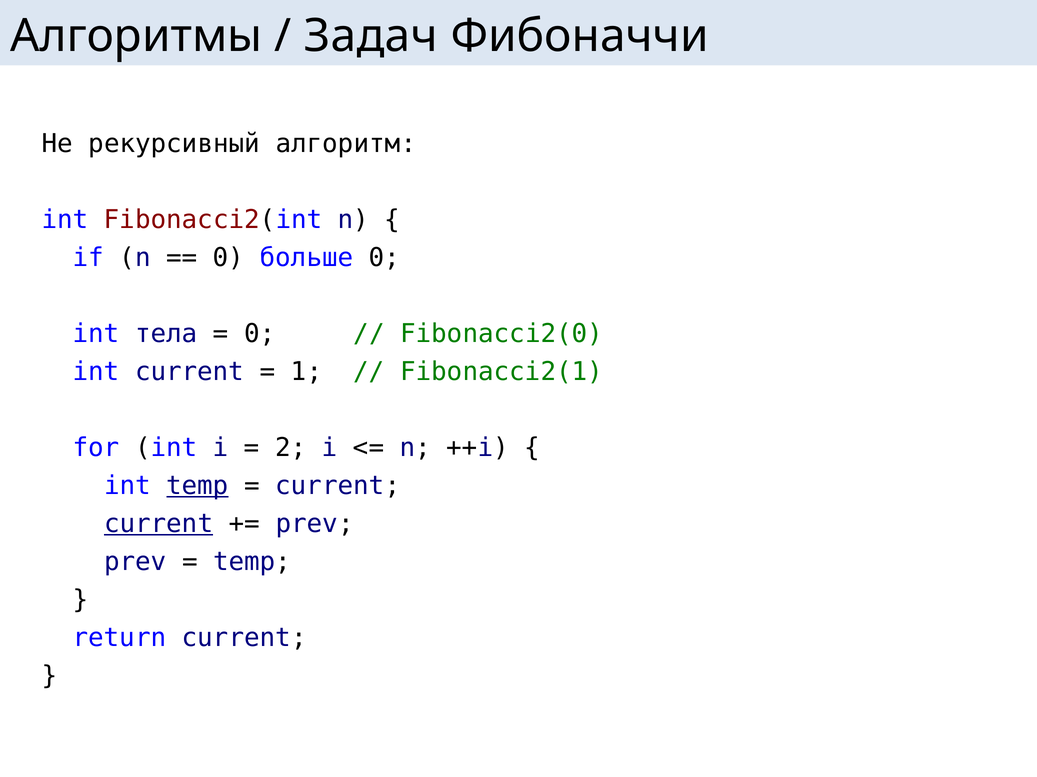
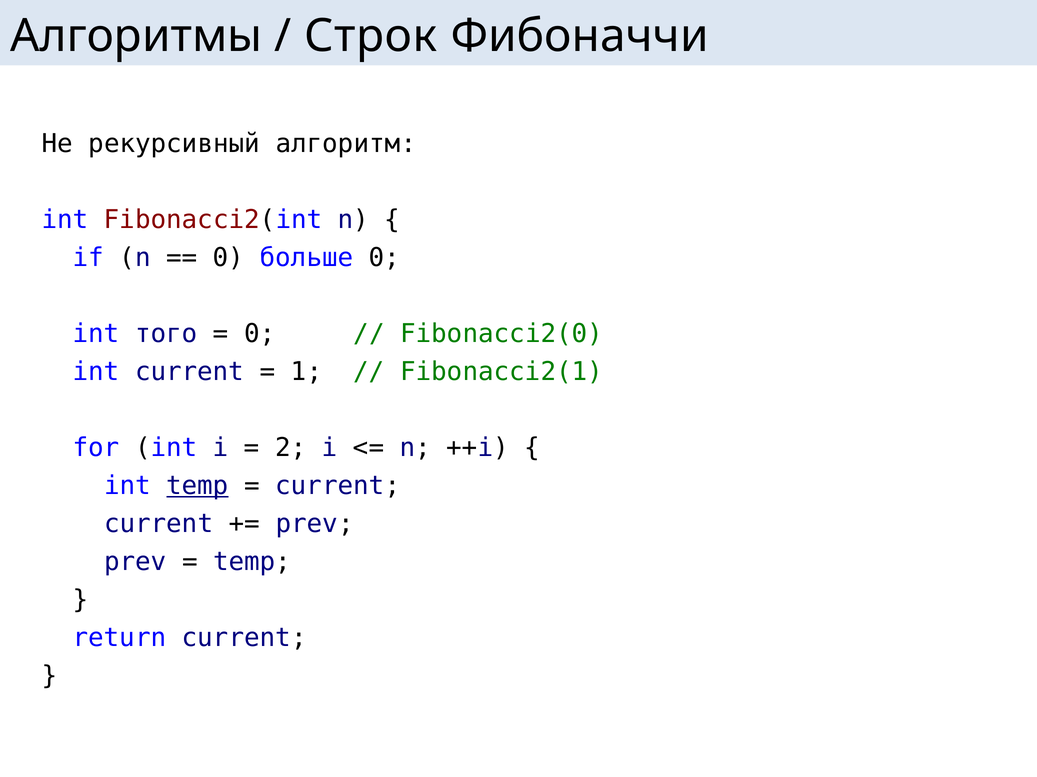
Задач: Задач -> Строк (371, 36)
тела: тела -> того (166, 334)
current underline: present -> none (159, 524)
